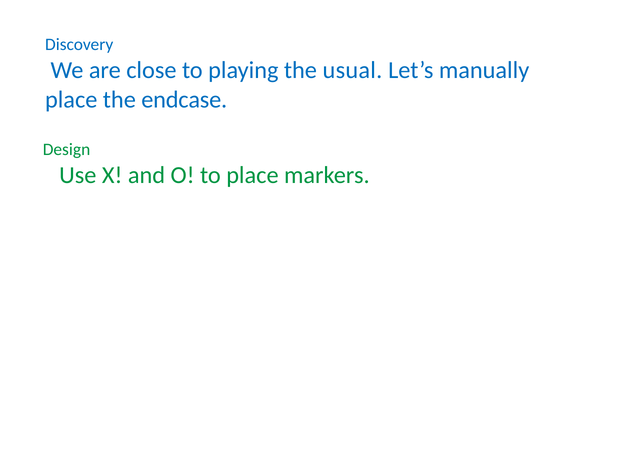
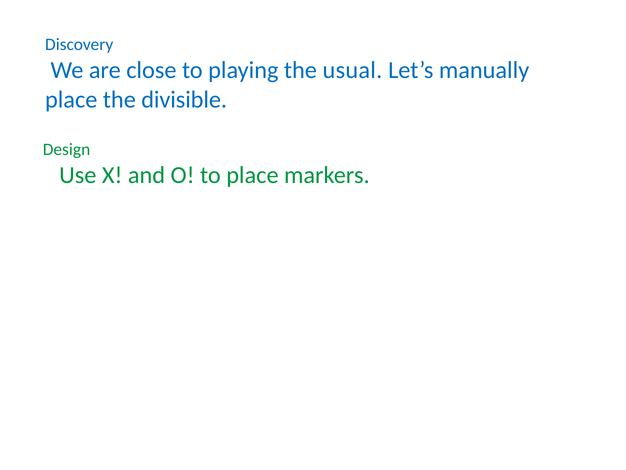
endcase: endcase -> divisible (184, 99)
